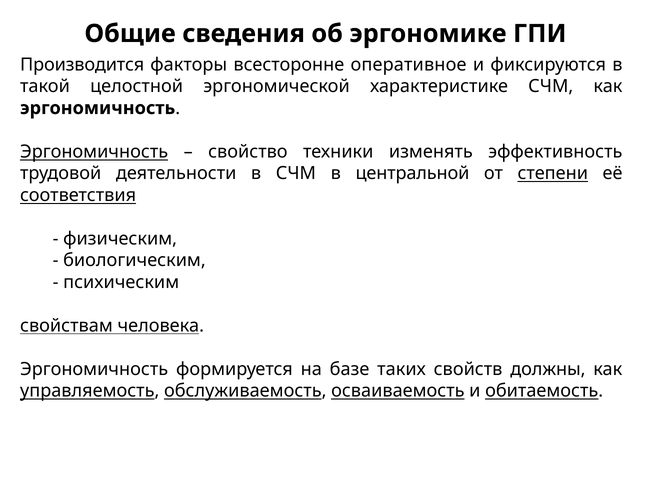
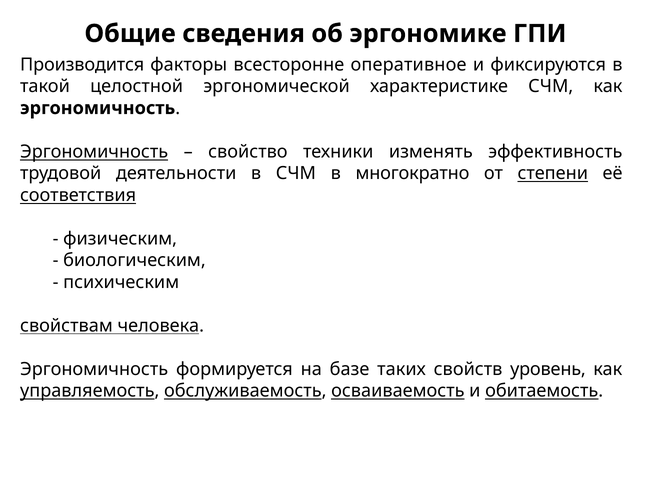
центральной: центральной -> многократно (412, 173)
должны: должны -> уровень (548, 368)
